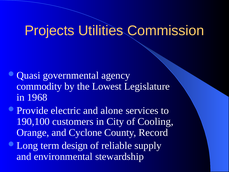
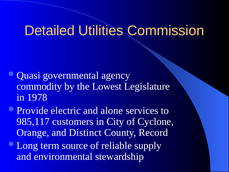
Projects: Projects -> Detailed (50, 31)
1968: 1968 -> 1978 (37, 97)
190,100: 190,100 -> 985,117 (33, 121)
Cooling: Cooling -> Cyclone (156, 121)
Cyclone: Cyclone -> Distinct (85, 132)
design: design -> source (75, 145)
